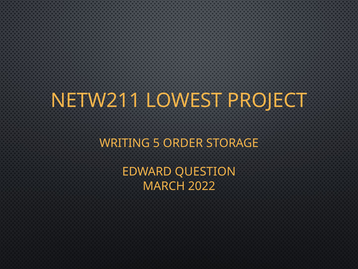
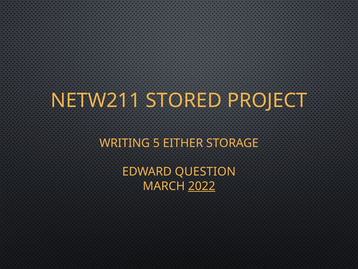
LOWEST: LOWEST -> STORED (184, 100)
ORDER: ORDER -> EITHER (183, 143)
2022 underline: none -> present (202, 186)
